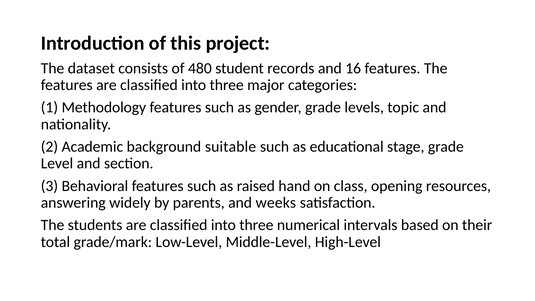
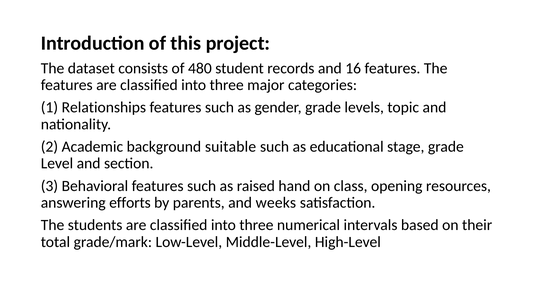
Methodology: Methodology -> Relationships (104, 107)
widely: widely -> efforts (130, 203)
